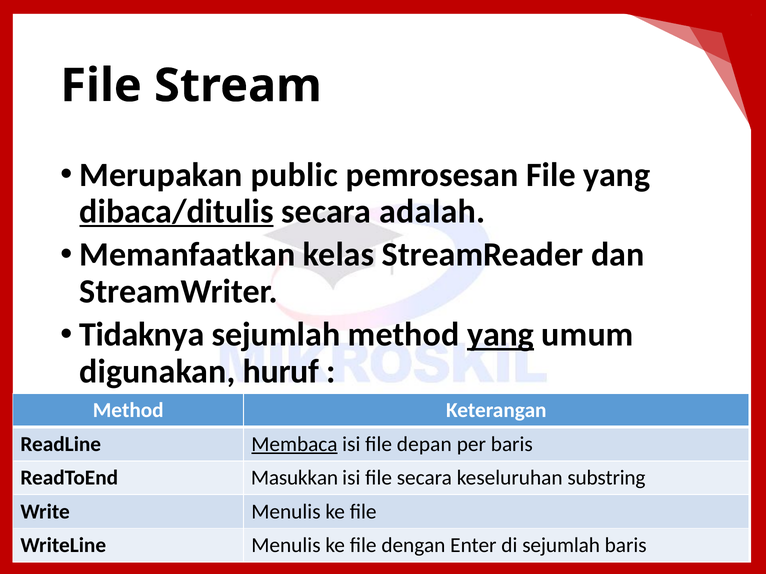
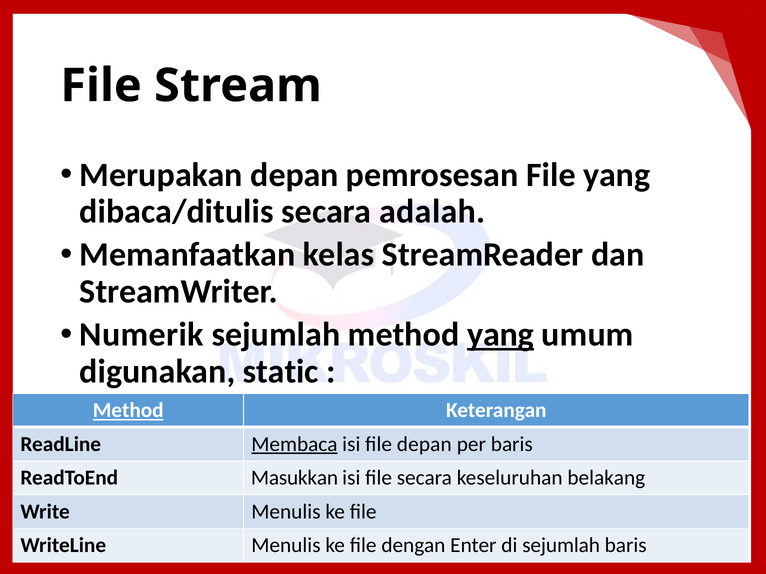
Merupakan public: public -> depan (294, 175)
dibaca/ditulis underline: present -> none (177, 212)
Tidaknya: Tidaknya -> Numerik (141, 335)
huruf: huruf -> static (281, 372)
Method underline: none -> present (128, 411)
substring: substring -> belakang (606, 478)
